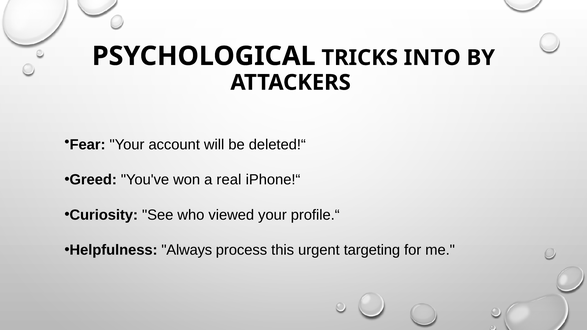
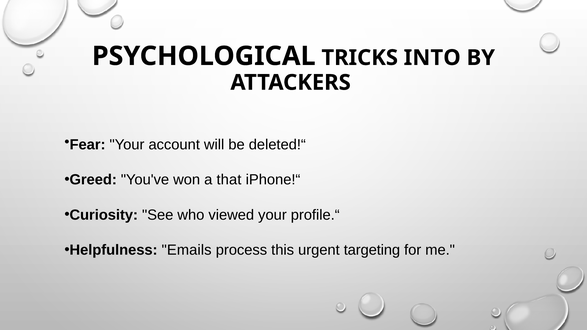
real: real -> that (229, 180)
Always: Always -> Emails (187, 250)
